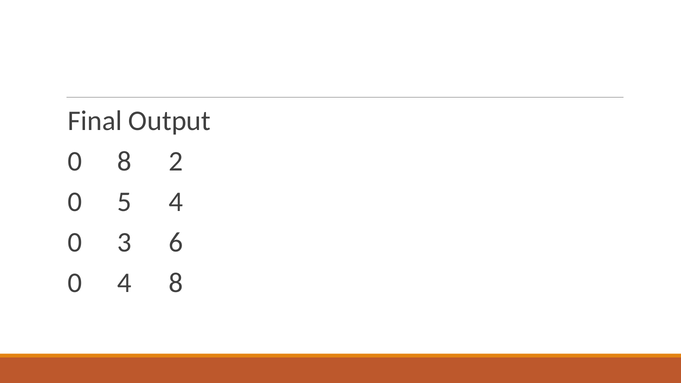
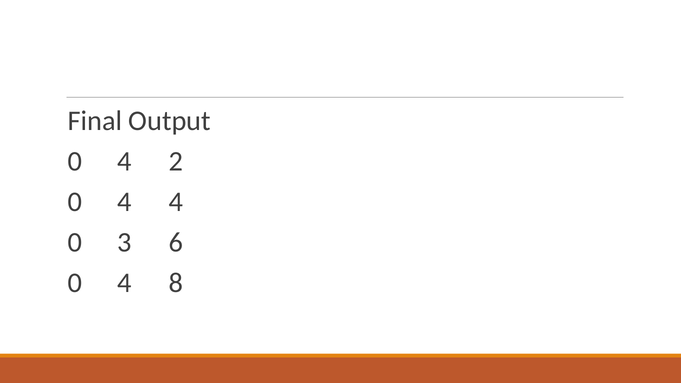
8: 8 -> 4 (125, 161)
5: 5 -> 4 (125, 202)
